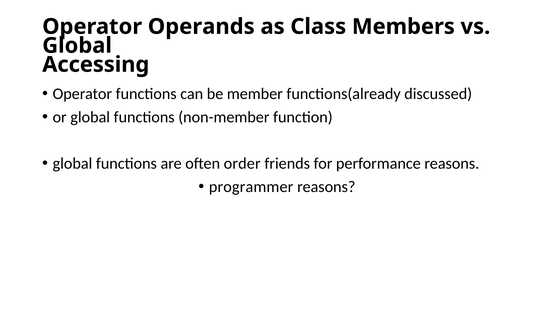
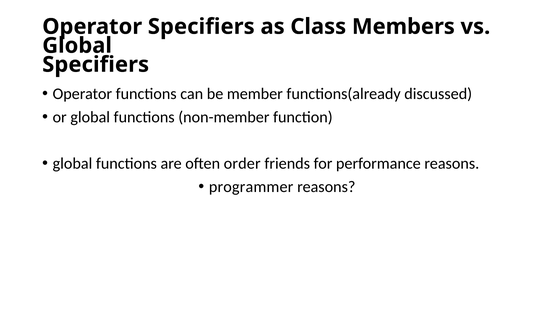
Operator Operands: Operands -> Specifiers (201, 27)
Accessing: Accessing -> Specifiers (96, 64)
